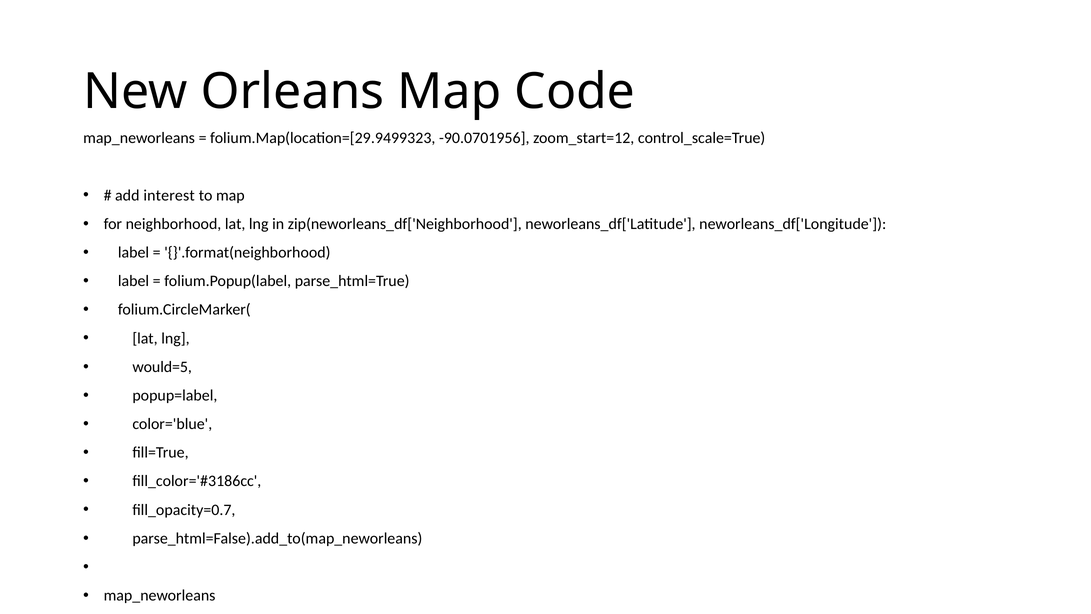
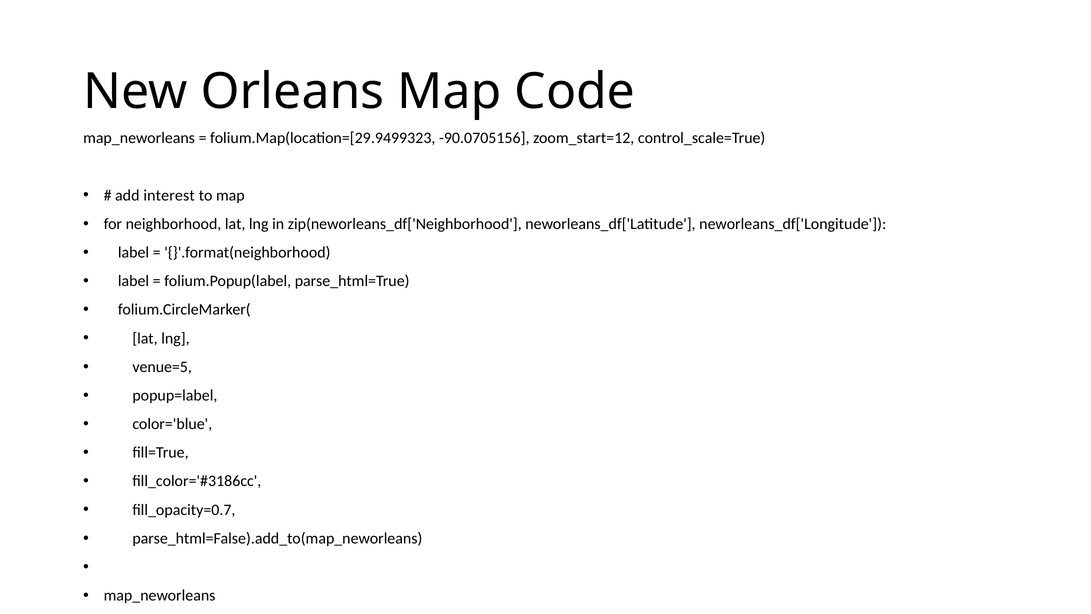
-90.0701956: -90.0701956 -> -90.0705156 (484, 138)
would=5: would=5 -> venue=5 (162, 367)
